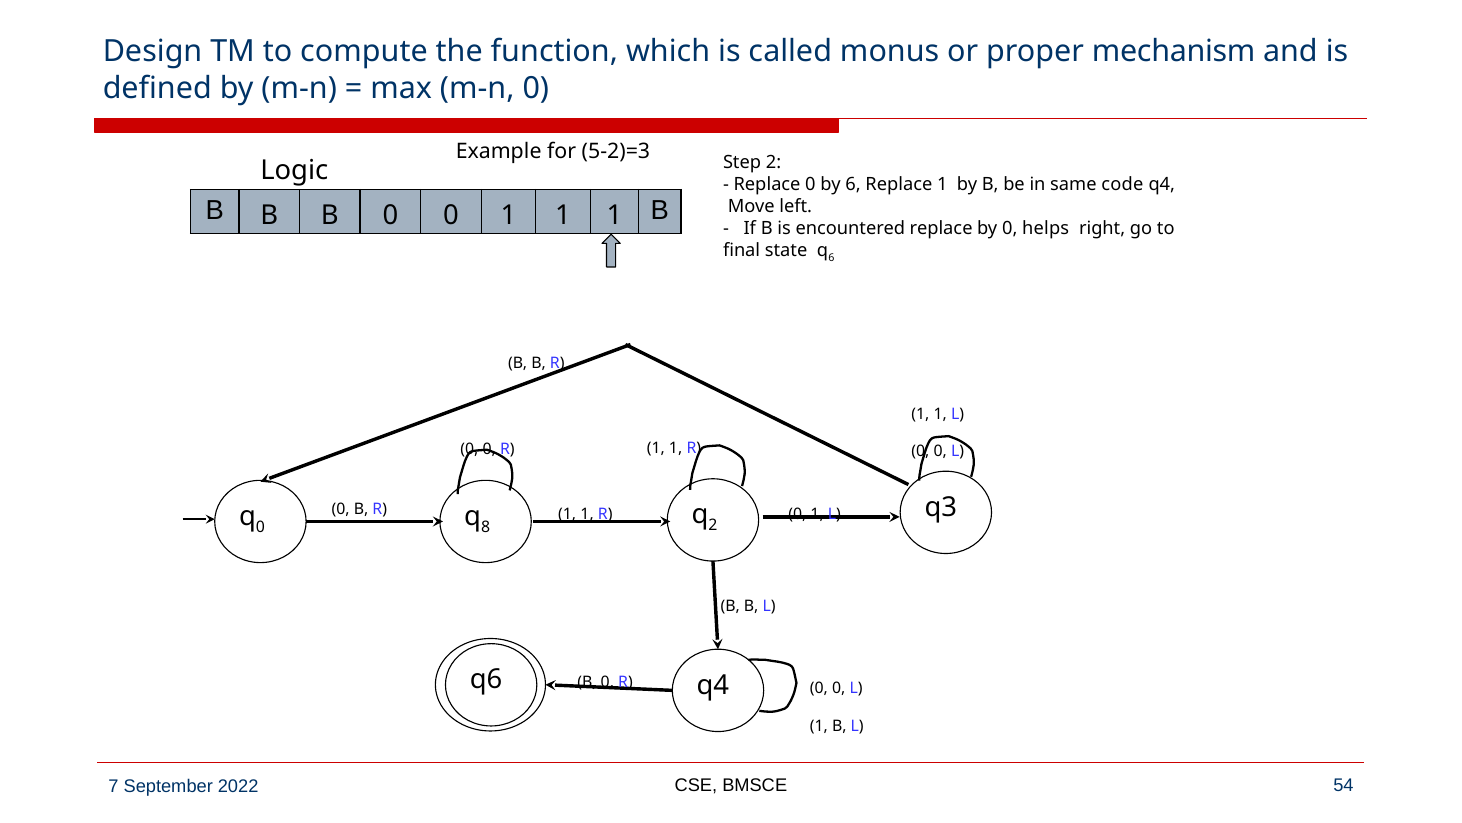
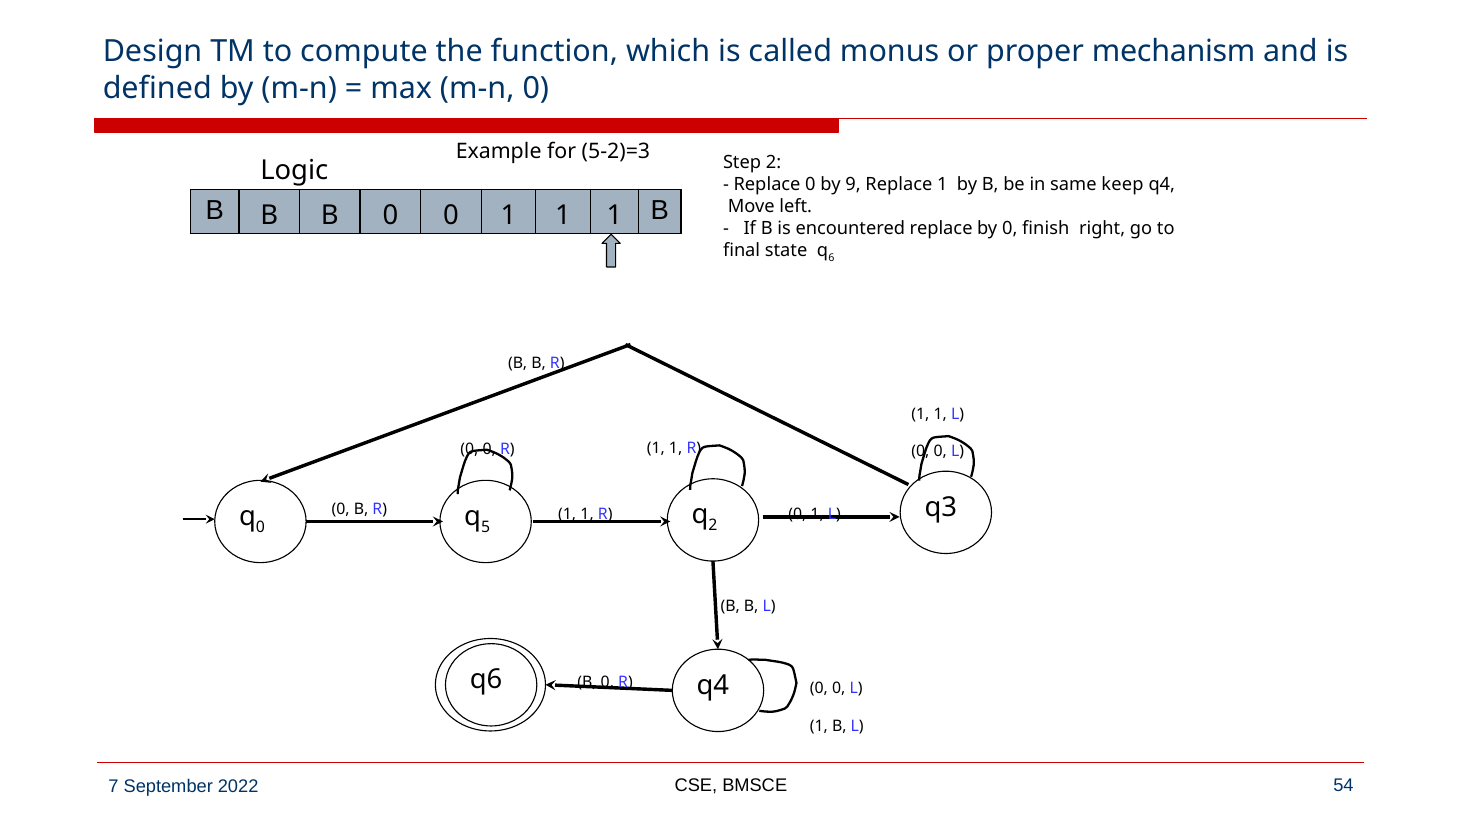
by 6: 6 -> 9 (853, 185)
code: code -> keep (1122, 185)
helps: helps -> finish (1046, 228)
8: 8 -> 5 (486, 526)
